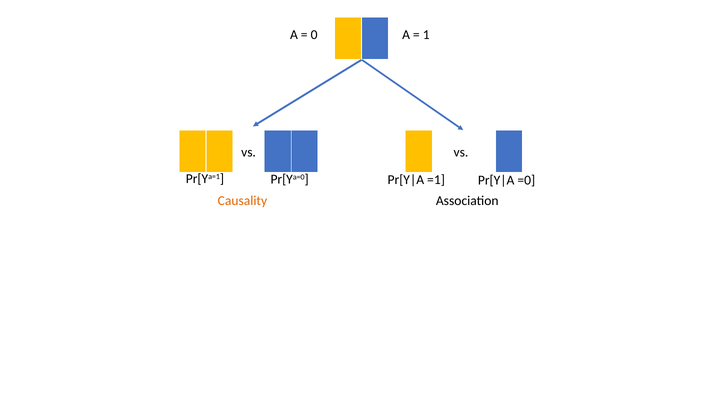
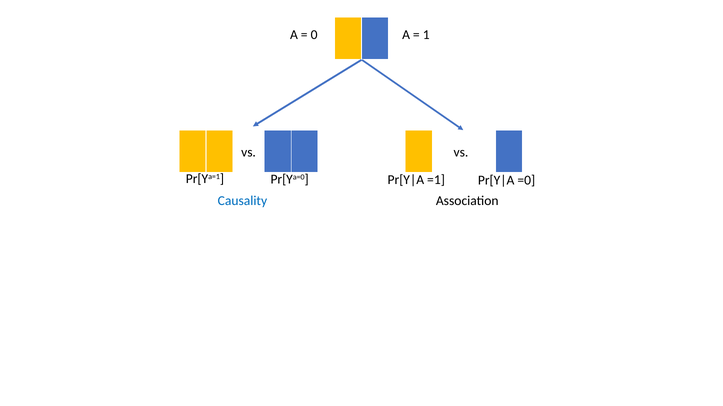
Causality colour: orange -> blue (242, 201)
